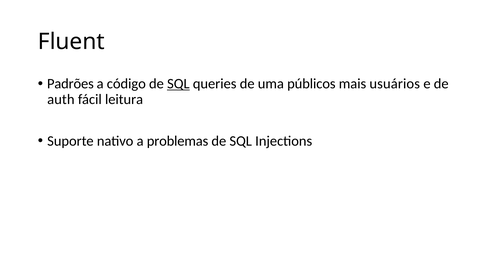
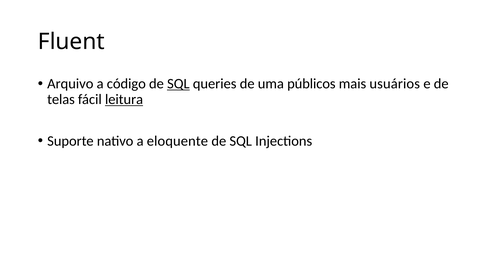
Padrões: Padrões -> Arquivo (70, 84)
auth: auth -> telas (61, 100)
leitura underline: none -> present (124, 100)
problemas: problemas -> eloquente (177, 141)
